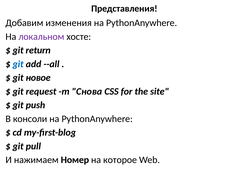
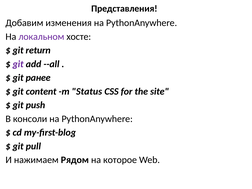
git colour: blue -> purple (18, 64)
новое: новое -> ранее (38, 78)
request: request -> content (41, 91)
Снова: Снова -> Status (87, 91)
Номер: Номер -> Рядом (75, 160)
